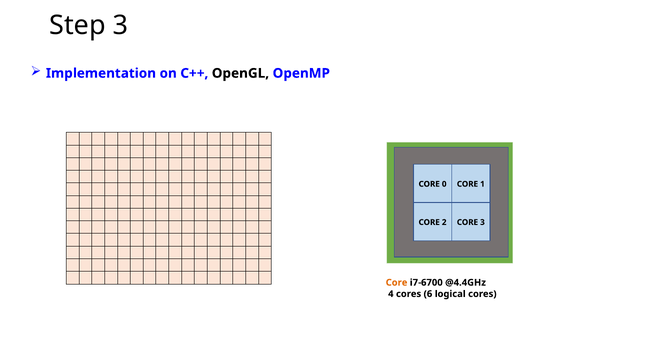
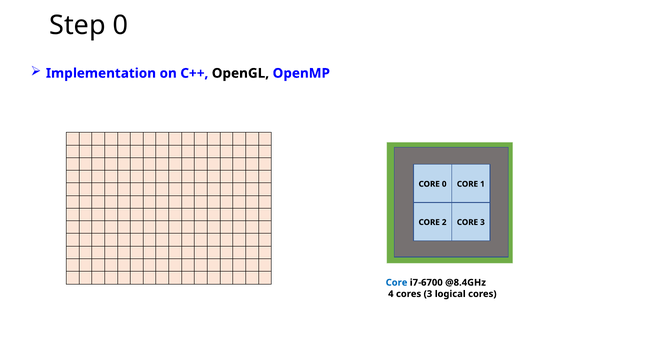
Step 3: 3 -> 0 (120, 25)
Core colour: orange -> blue (397, 283)
@4.4GHz: @4.4GHz -> @8.4GHz (466, 283)
cores 6: 6 -> 3 (428, 294)
